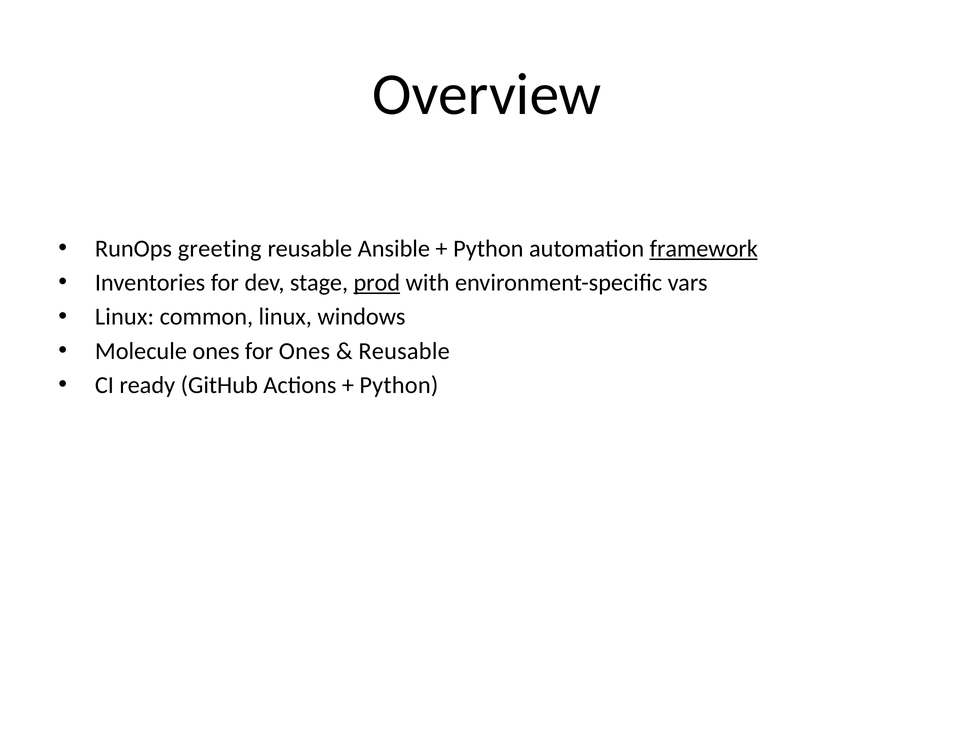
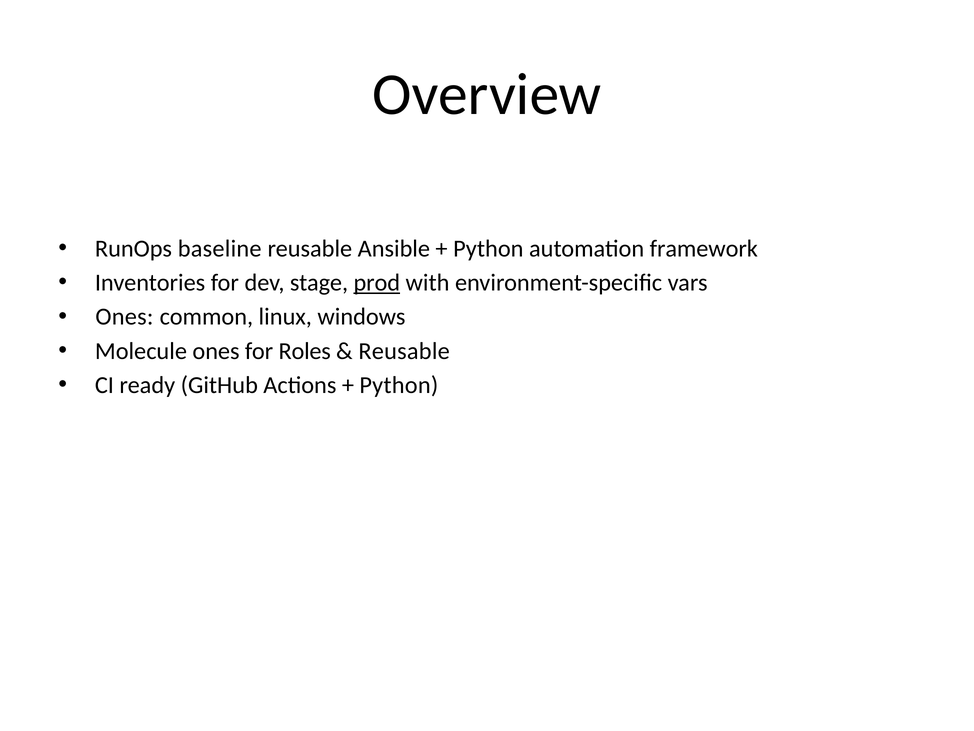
greeting: greeting -> baseline (220, 248)
framework underline: present -> none (704, 248)
Linux: Linux -> Ones (124, 317)
for Ones: Ones -> Roles (305, 351)
